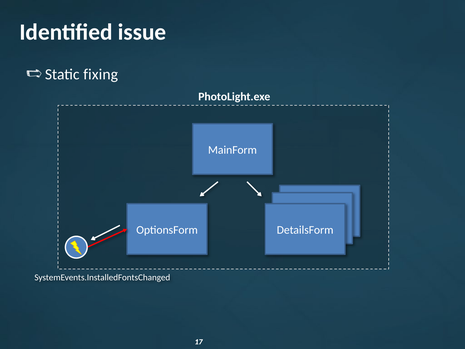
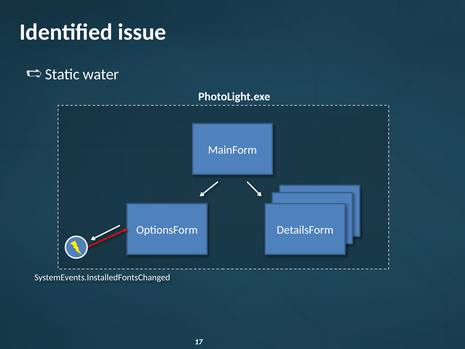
fixing: fixing -> water (101, 74)
